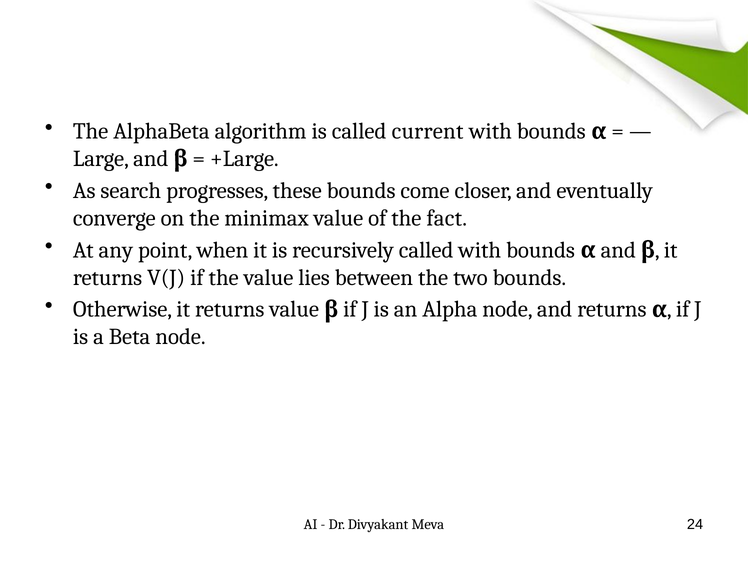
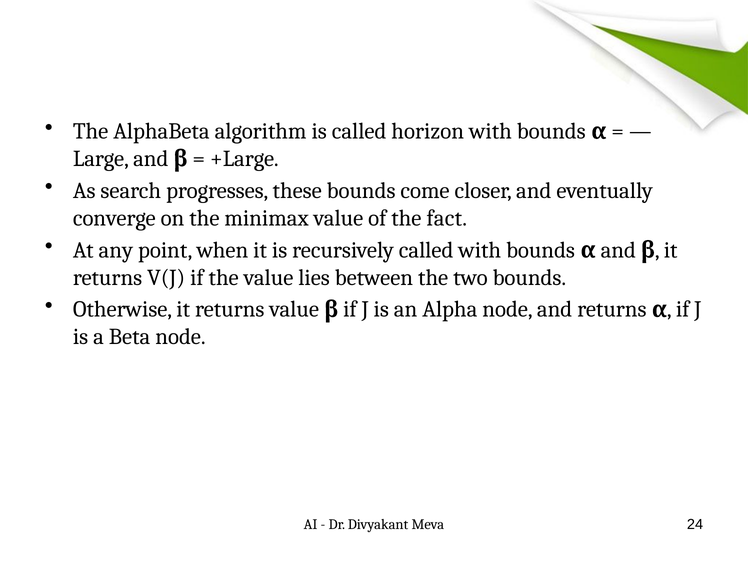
current: current -> horizon (428, 131)
